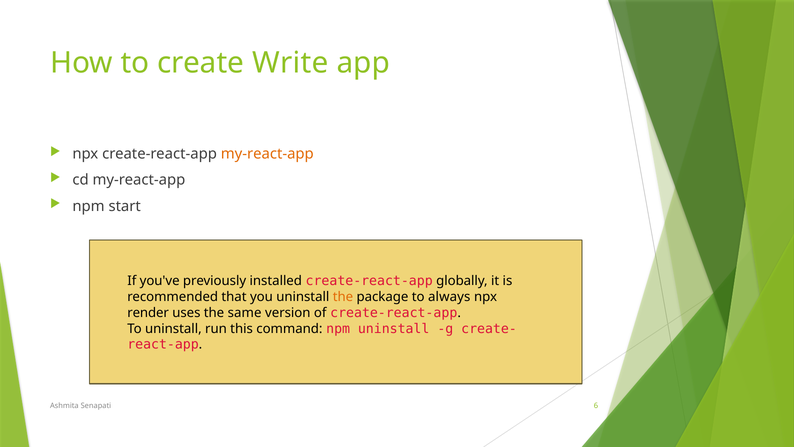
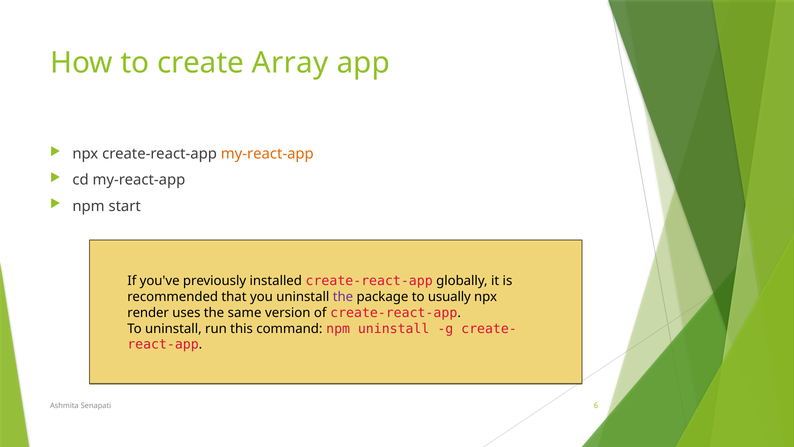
Write: Write -> Array (290, 63)
the colour: orange -> purple (343, 297)
always: always -> usually (449, 297)
